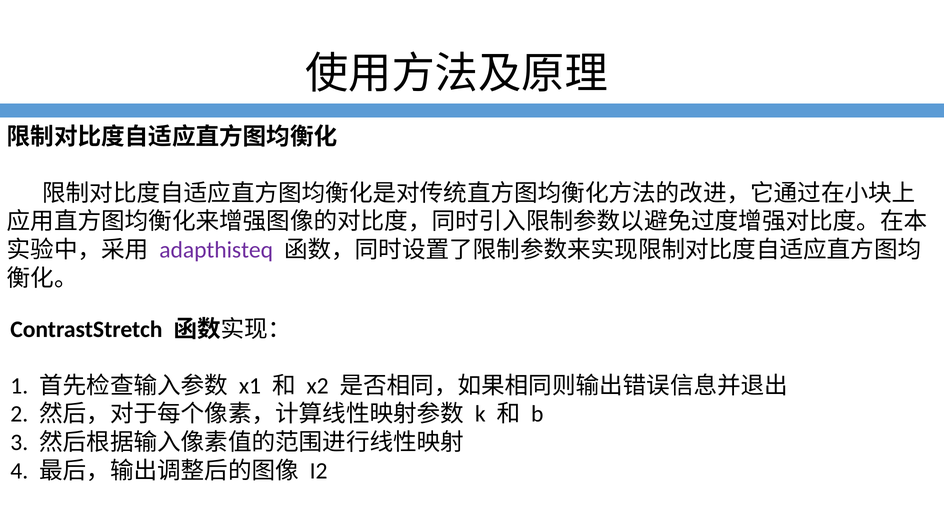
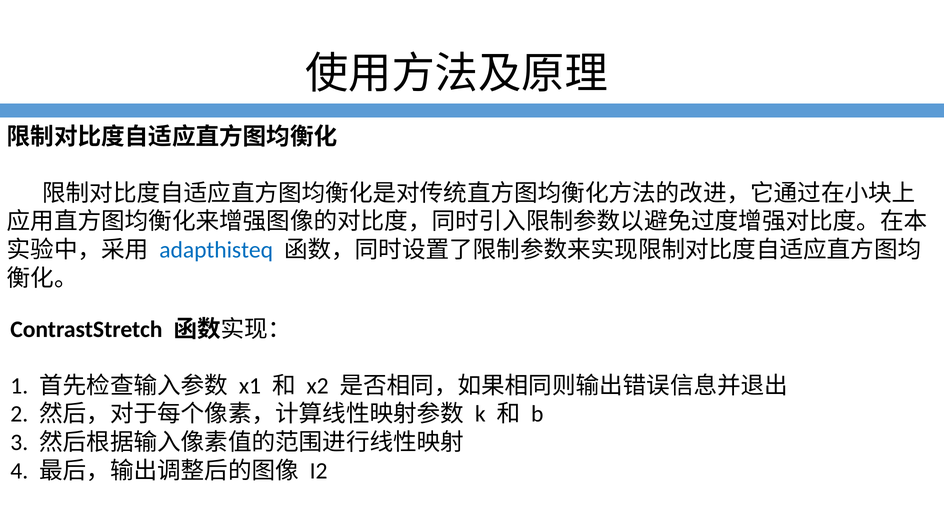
adapthisteq colour: purple -> blue (216, 250)
